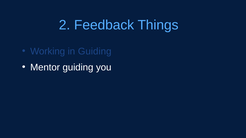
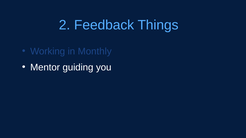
in Guiding: Guiding -> Monthly (95, 51)
